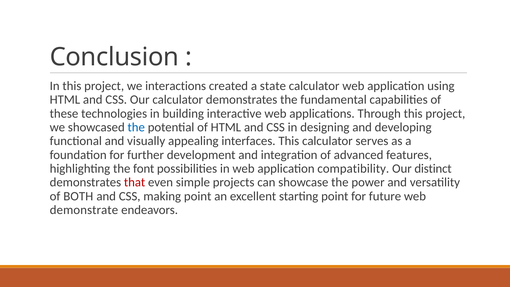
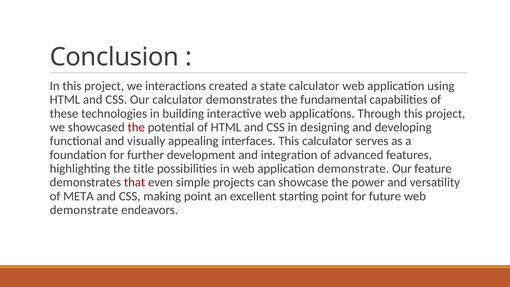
the colour: blue -> red (136, 127)
font: font -> title (144, 169)
application compatibility: compatibility -> demonstrate (353, 169)
distinct: distinct -> feature (433, 169)
BOTH: BOTH -> META (78, 196)
